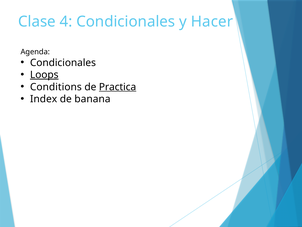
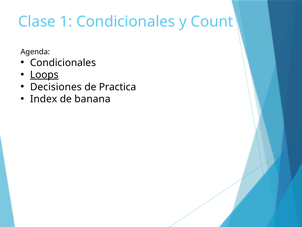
4: 4 -> 1 (66, 22)
Hacer: Hacer -> Count (212, 22)
Conditions: Conditions -> Decisiones (56, 87)
Practica underline: present -> none (118, 87)
